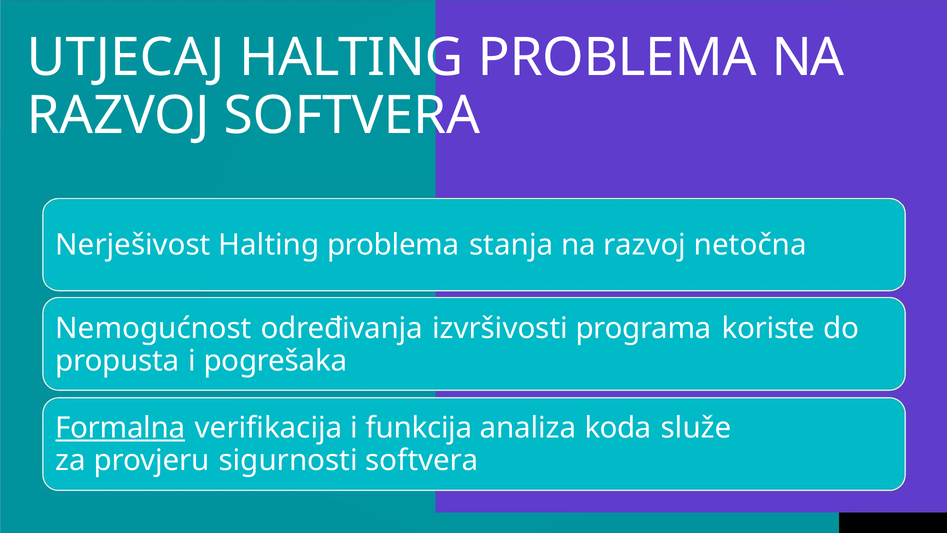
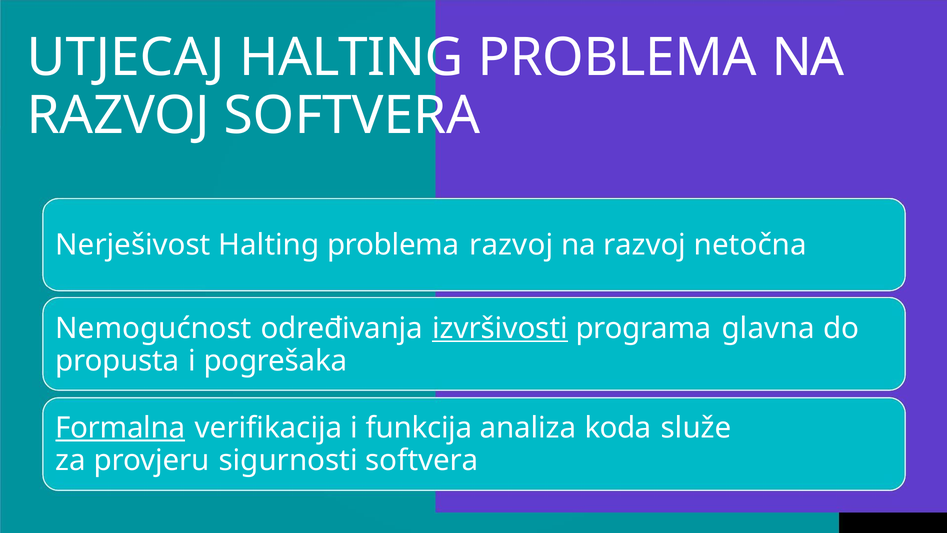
problema stanja: stanja -> razvoj (511, 245)
izvršivosti underline: none -> present (500, 328)
koriste: koriste -> glavna (768, 328)
